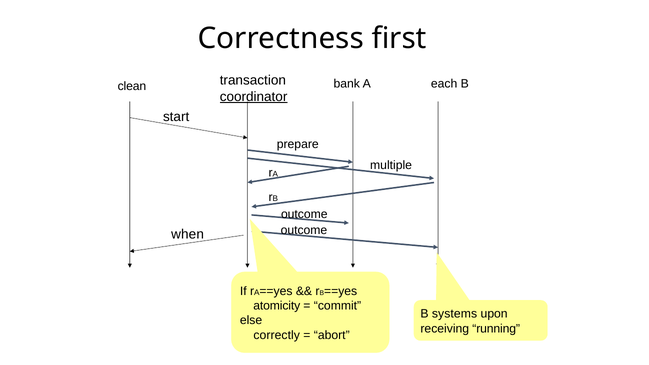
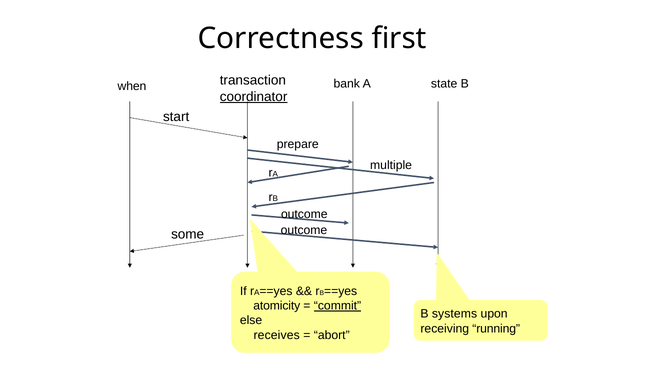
each: each -> state (444, 84)
clean: clean -> when (132, 86)
when: when -> some (188, 235)
commit underline: none -> present (337, 306)
correctly: correctly -> receives (277, 335)
